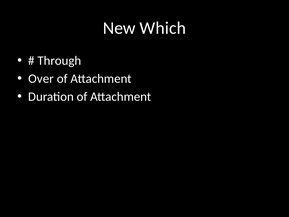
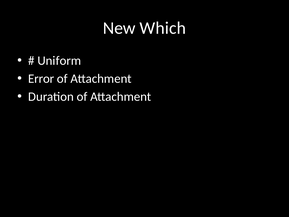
Through: Through -> Uniform (59, 61)
Over: Over -> Error (41, 79)
